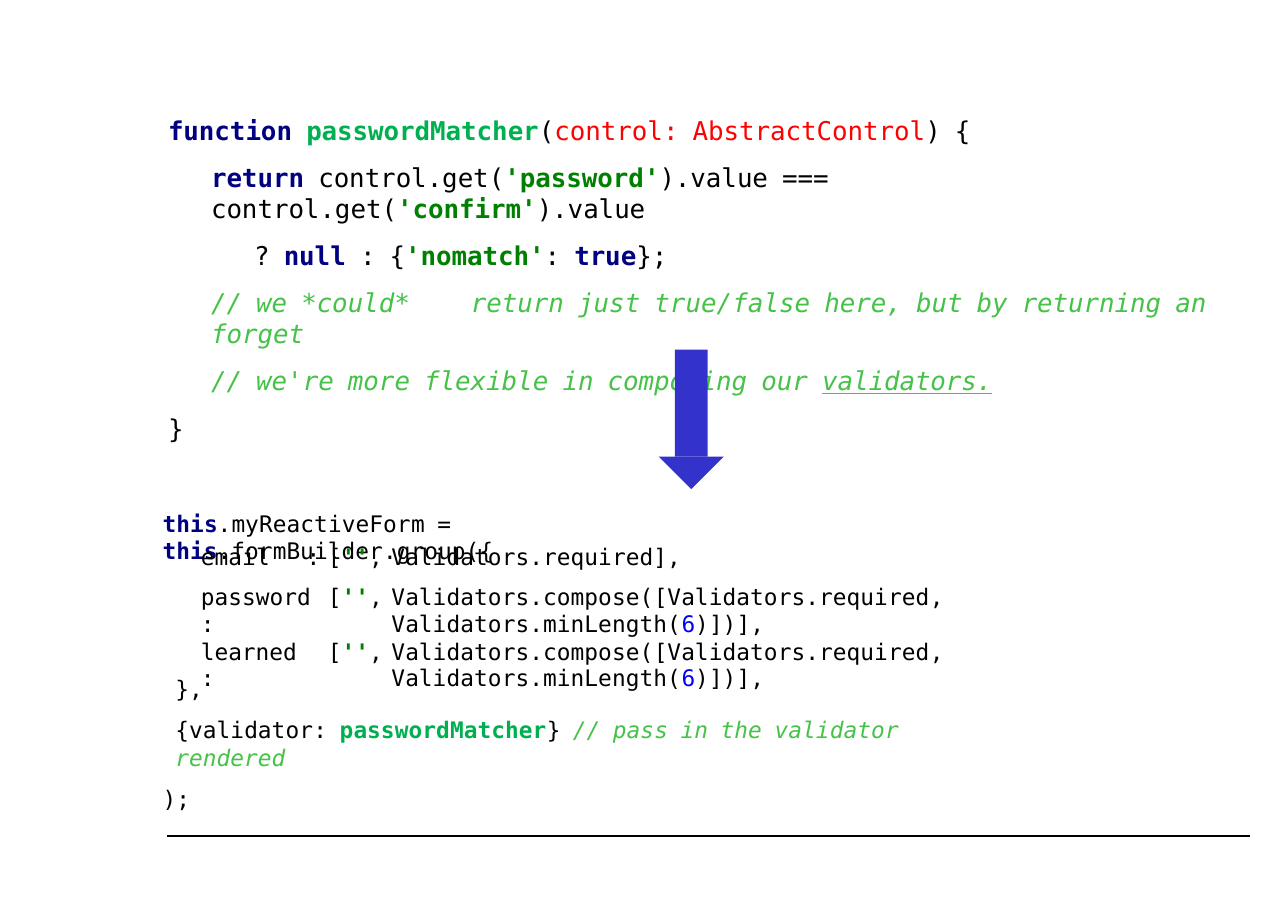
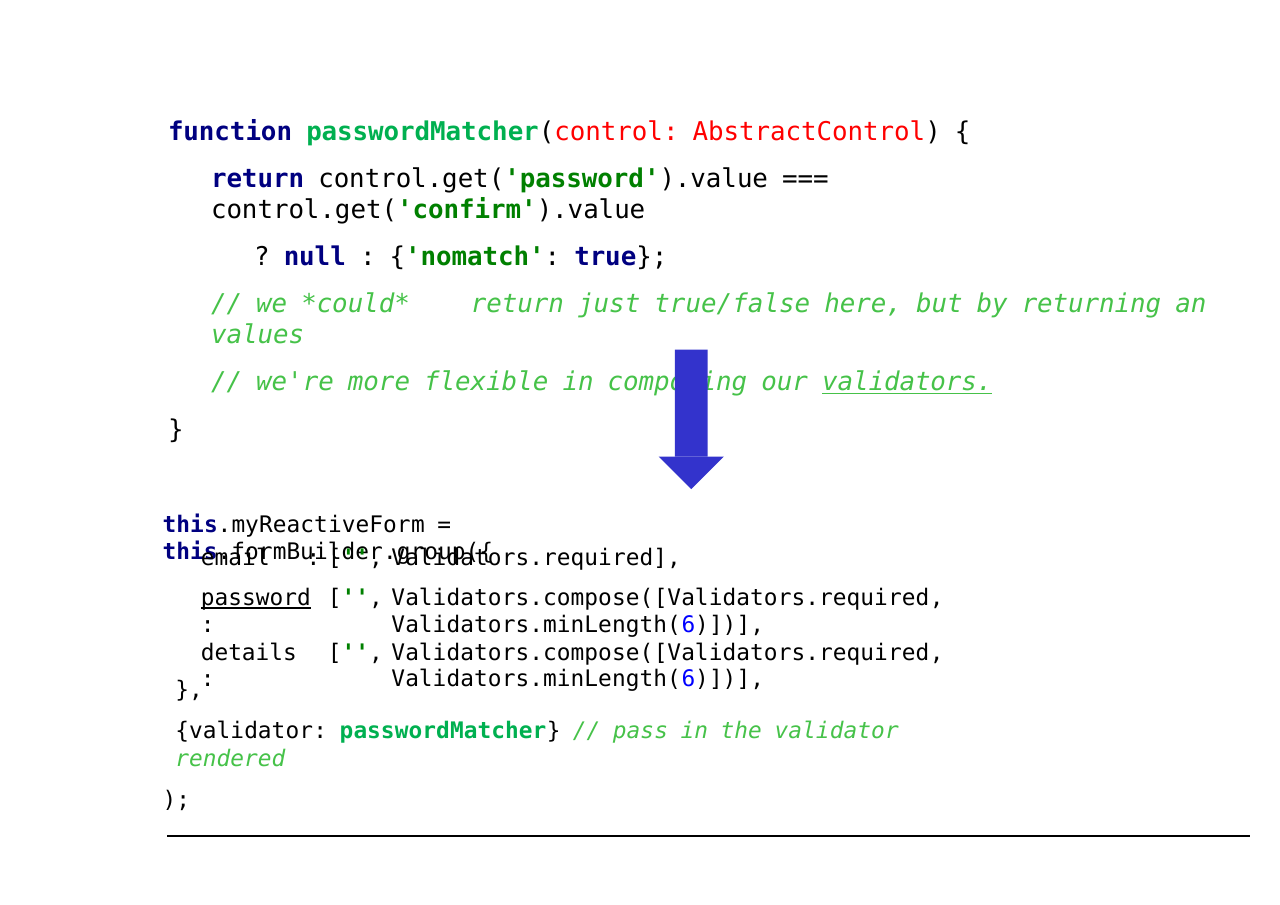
forget: forget -> values (258, 335)
password underline: none -> present (256, 598)
learned: learned -> details (249, 653)
